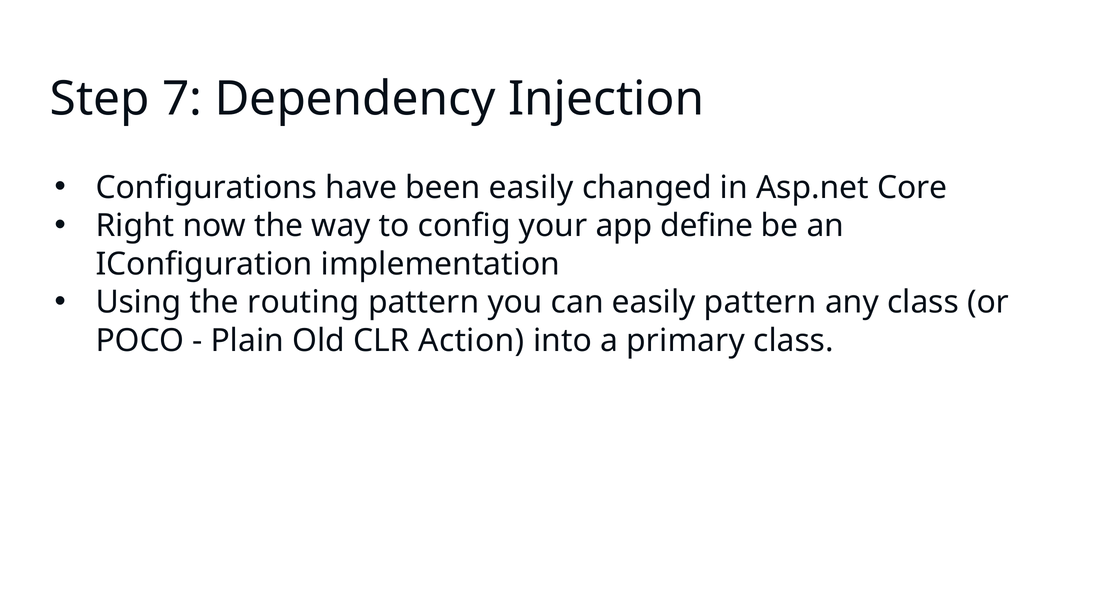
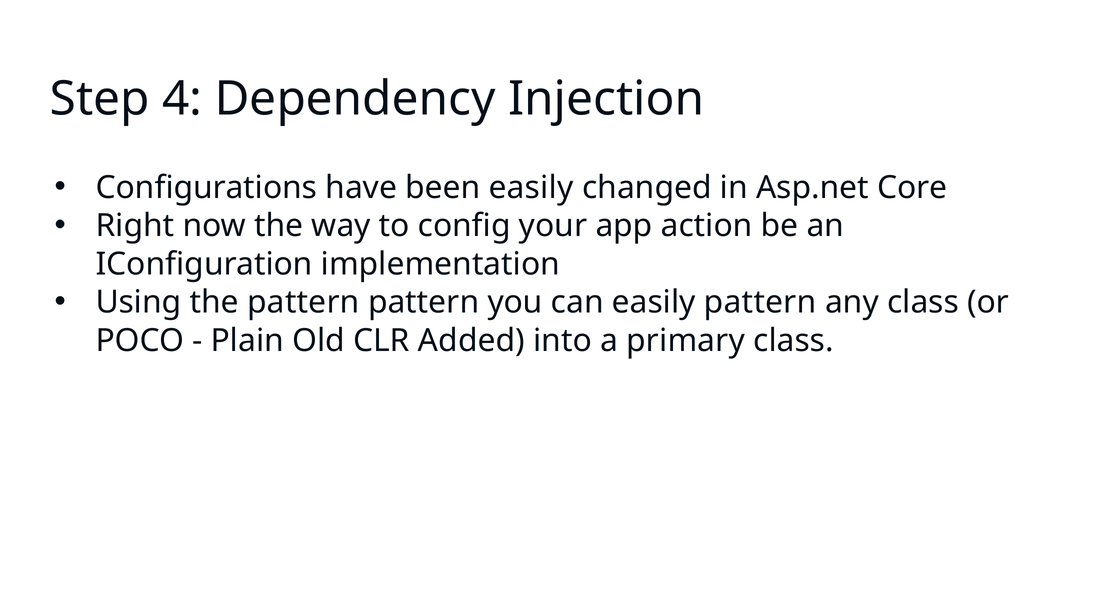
7: 7 -> 4 (182, 99)
define: define -> action (707, 226)
the routing: routing -> pattern (303, 302)
Action: Action -> Added (471, 341)
